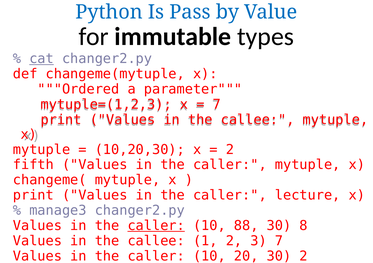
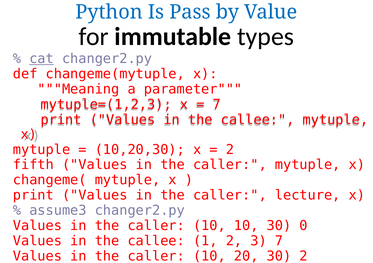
Ordered: Ordered -> Meaning (78, 89)
manage3: manage3 -> assume3 (58, 210)
caller underline: present -> none (156, 225)
10 88: 88 -> 10 (246, 225)
8: 8 -> 0 (304, 225)
